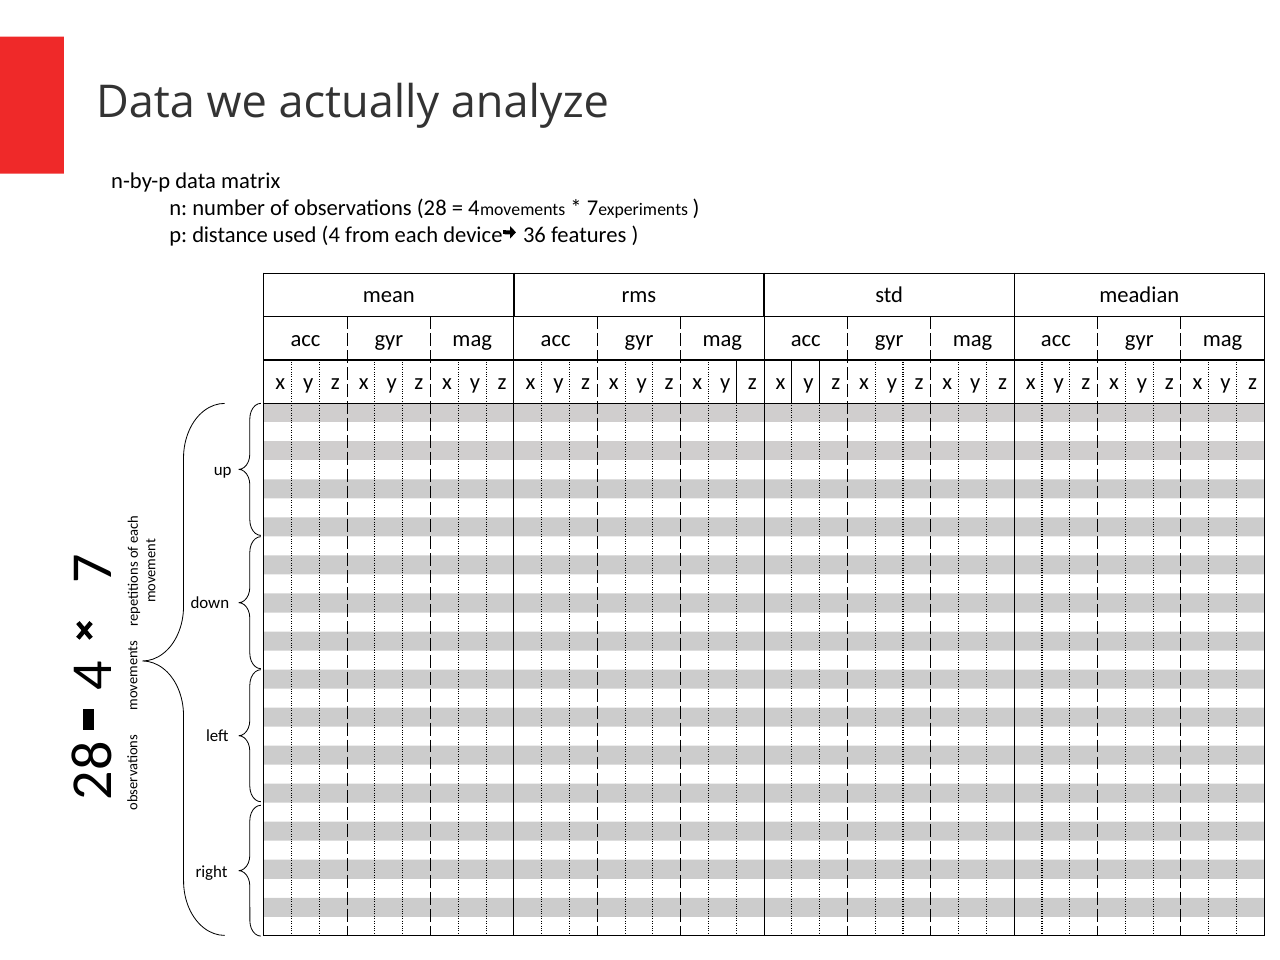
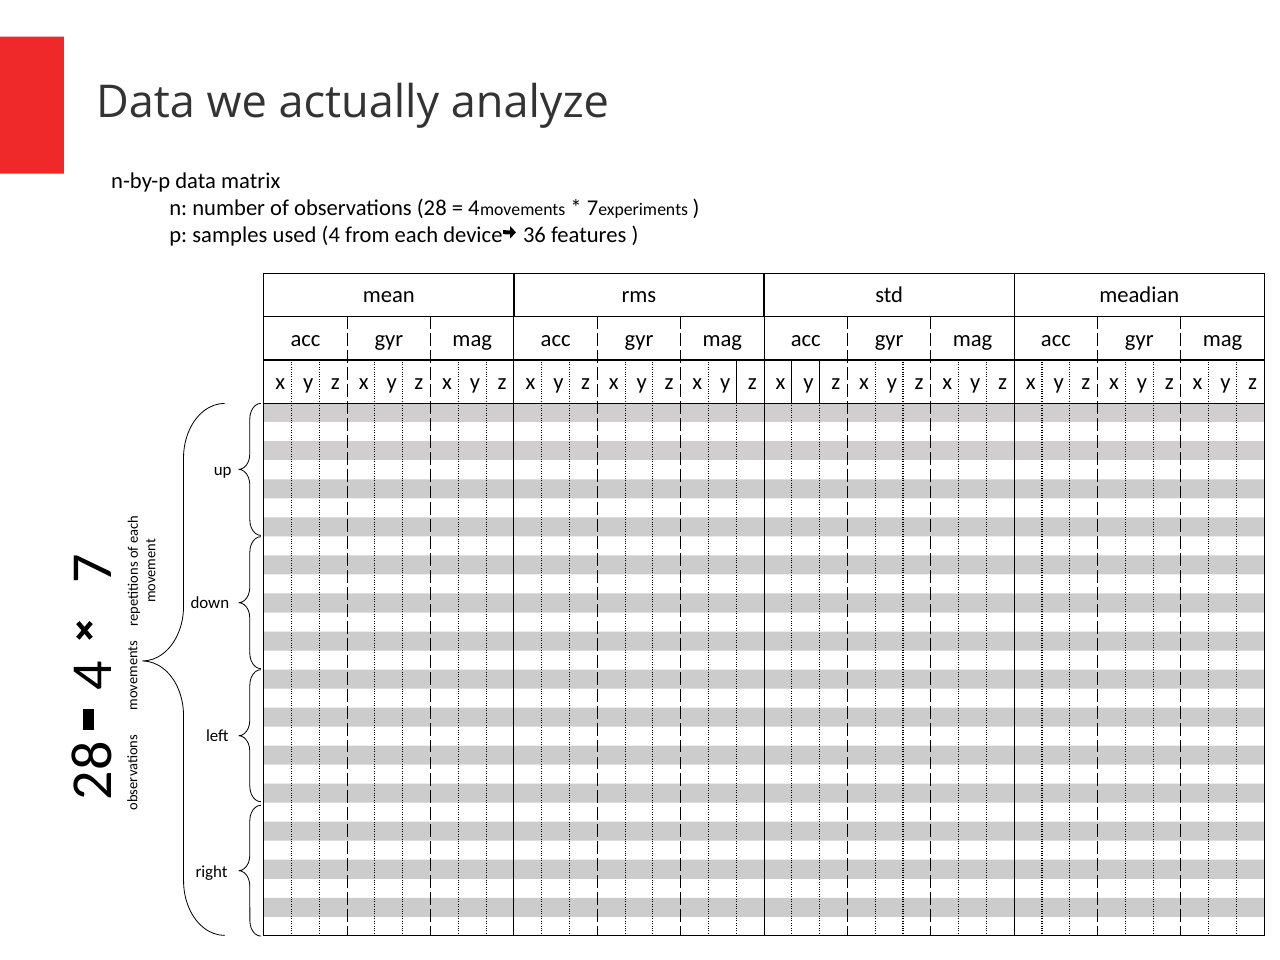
distance: distance -> samples (230, 235)
